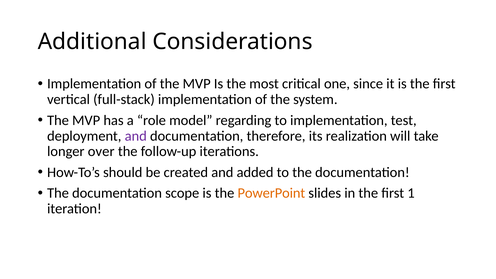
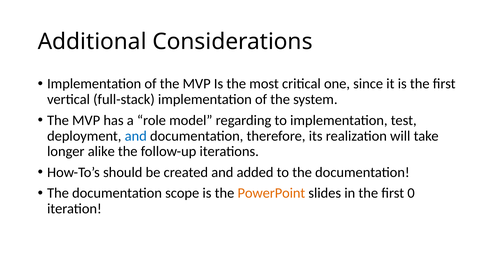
and colour: purple -> blue (136, 136)
over: over -> alike (101, 152)
1: 1 -> 0 (411, 193)
